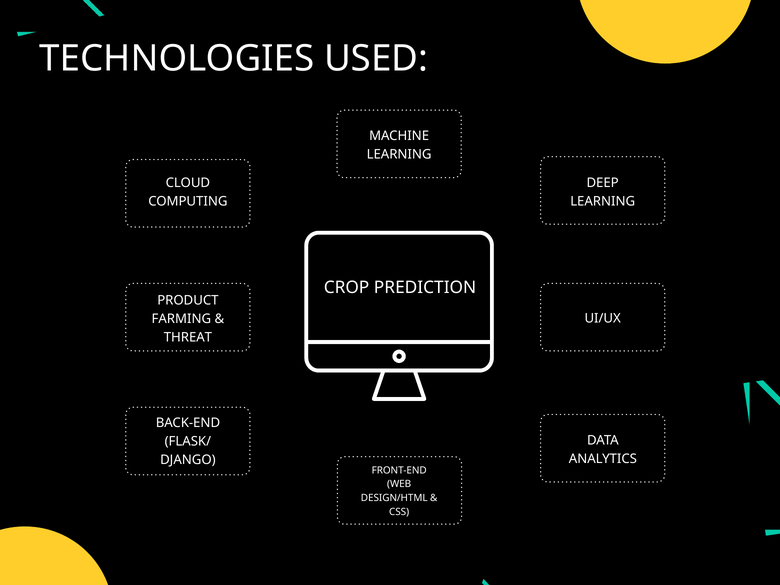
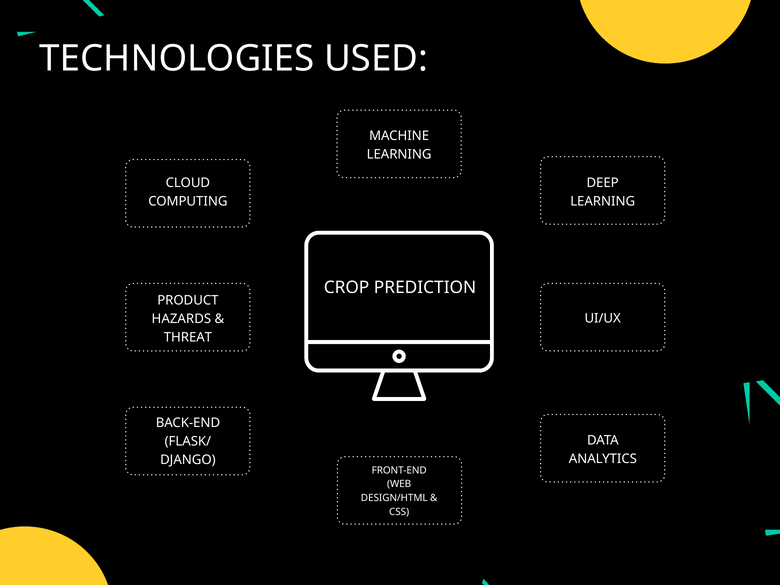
FARMING: FARMING -> HAZARDS (181, 319)
